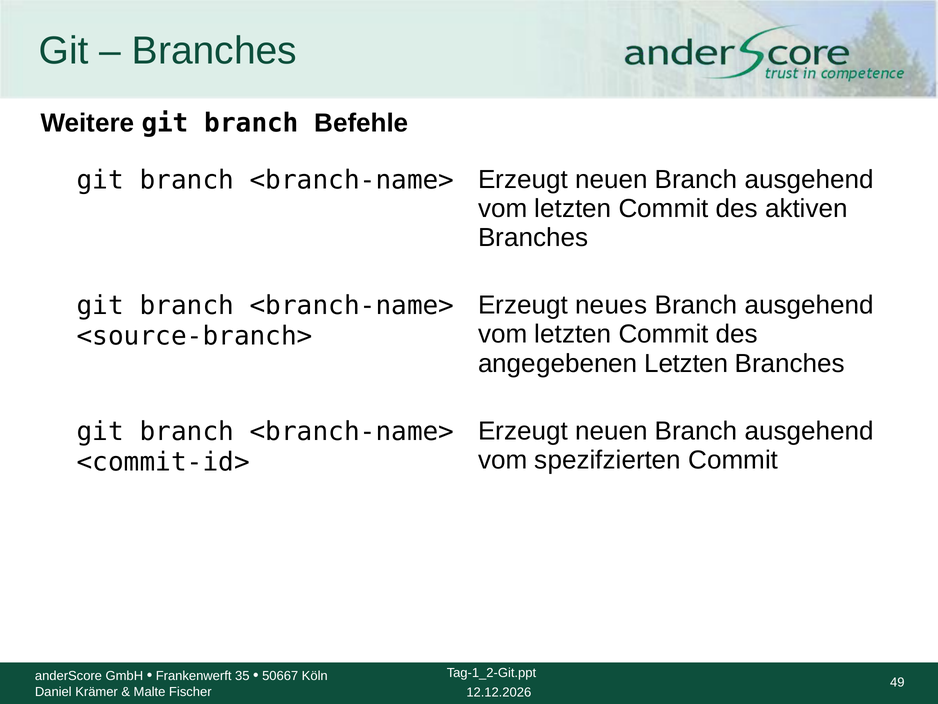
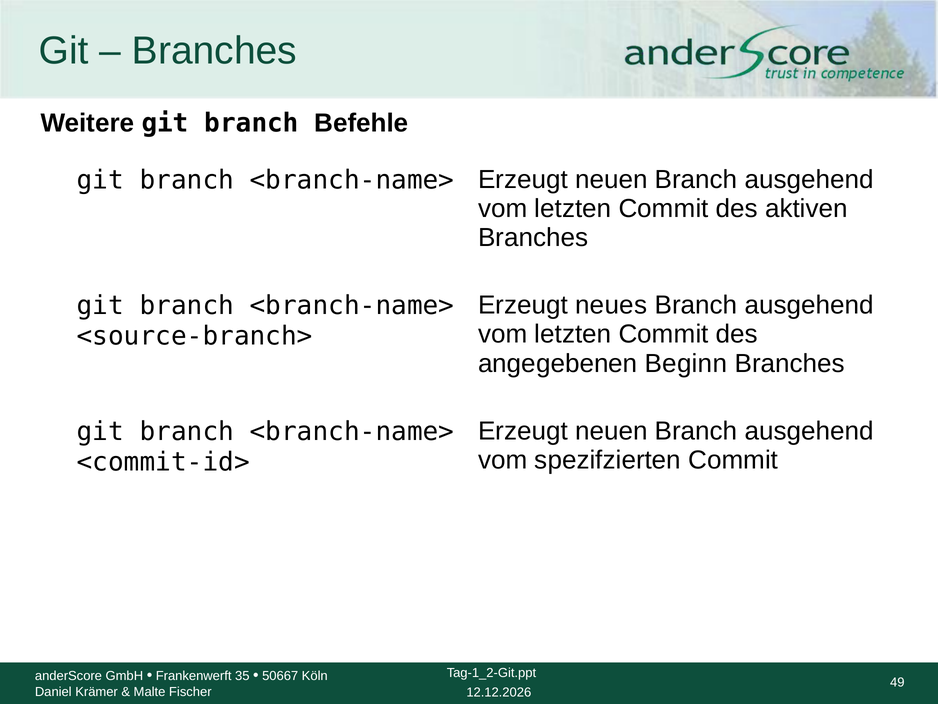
angegebenen Letzten: Letzten -> Beginn (686, 363)
